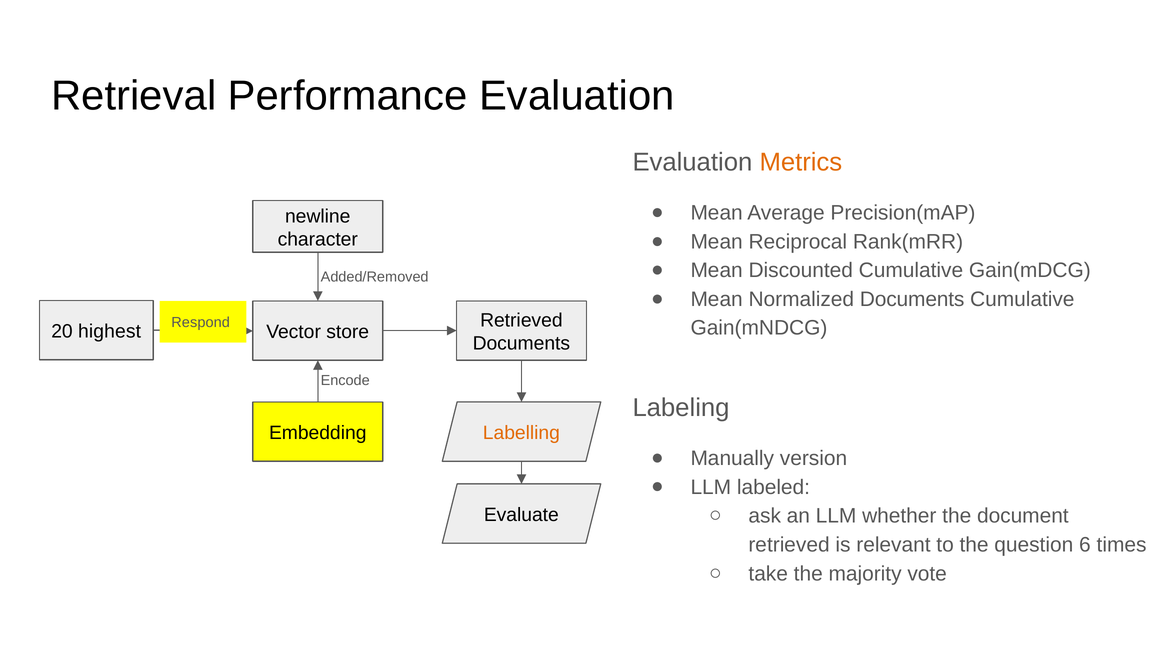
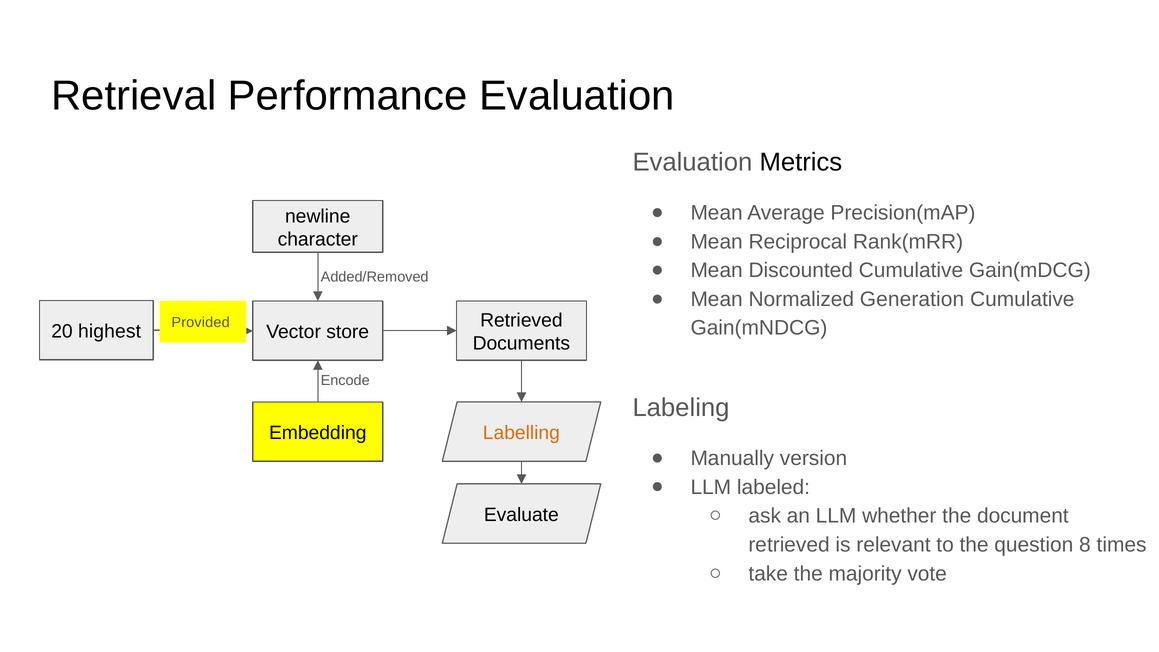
Metrics colour: orange -> black (801, 162)
Normalized Documents: Documents -> Generation (912, 299)
Respond: Respond -> Provided (201, 322)
6: 6 -> 8 (1085, 545)
